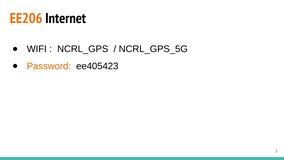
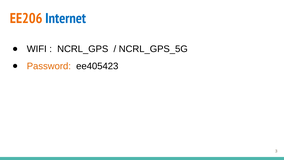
Internet colour: black -> blue (66, 18)
